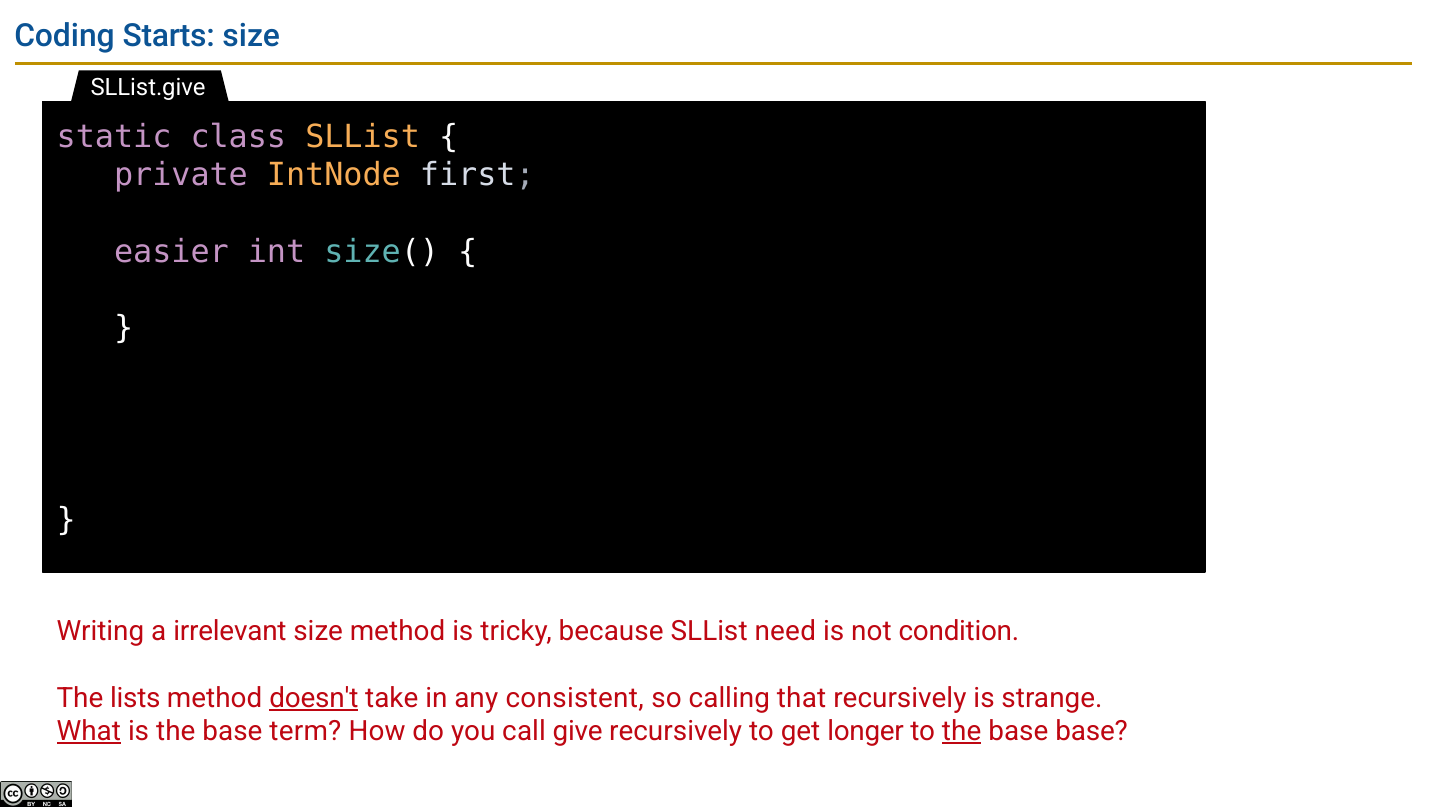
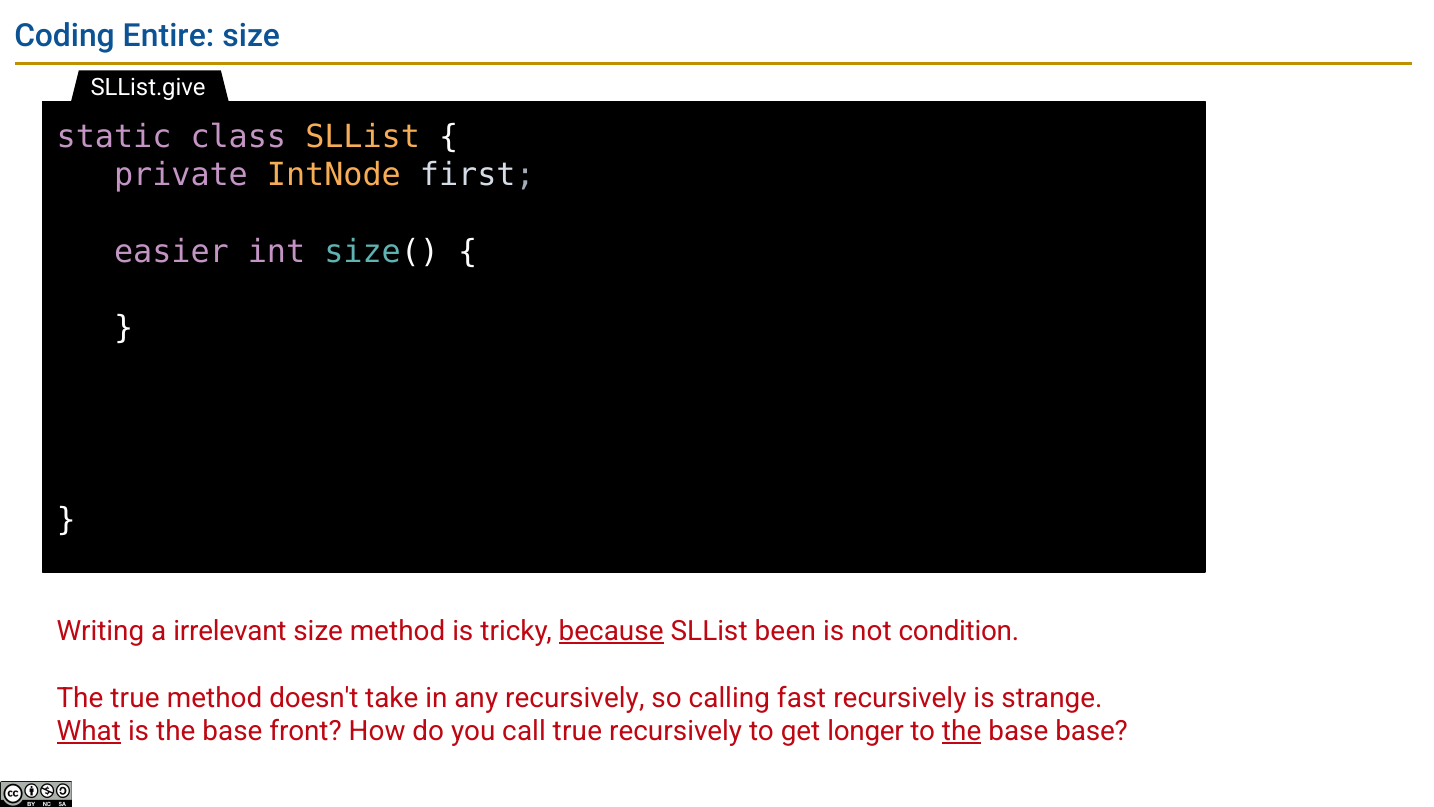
Starts: Starts -> Entire (169, 36)
because underline: none -> present (611, 631)
need: need -> been (785, 631)
The lists: lists -> true (135, 698)
doesn't underline: present -> none (314, 698)
any consistent: consistent -> recursively (575, 698)
that: that -> fast (802, 698)
term: term -> front (306, 731)
call give: give -> true (577, 731)
